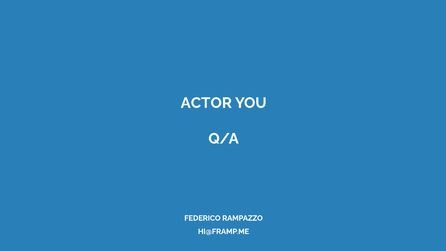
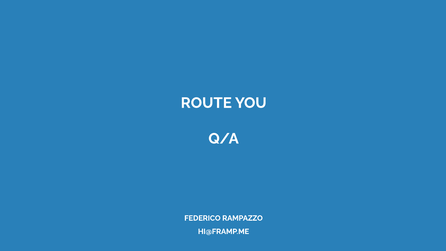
ACTOR: ACTOR -> ROUTE (206, 103)
